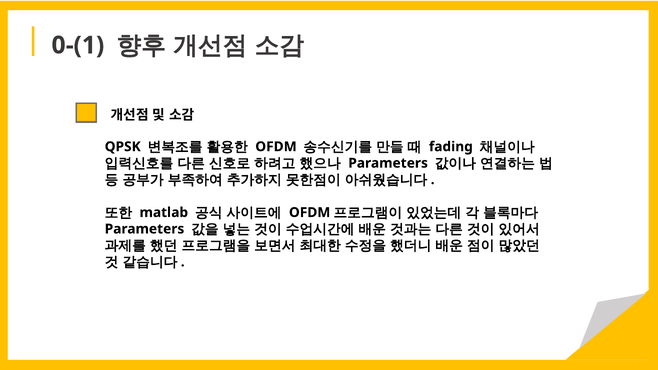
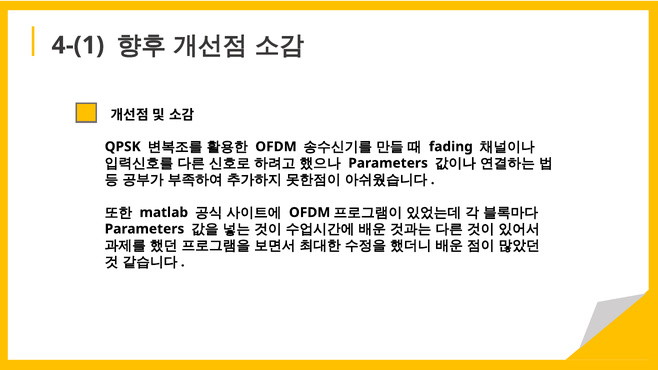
0-(1: 0-(1 -> 4-(1 (78, 45)
